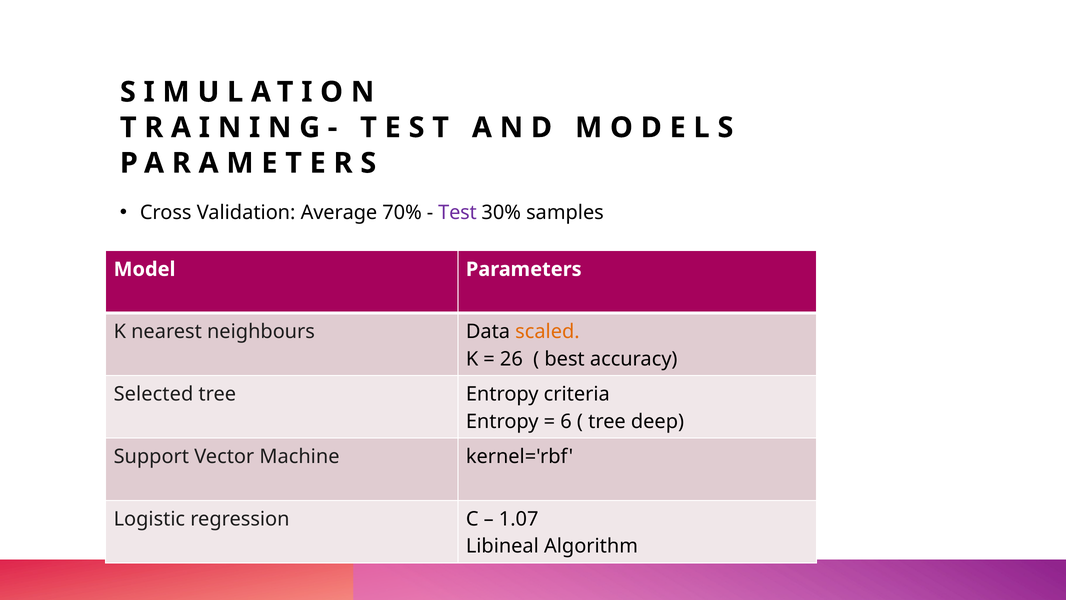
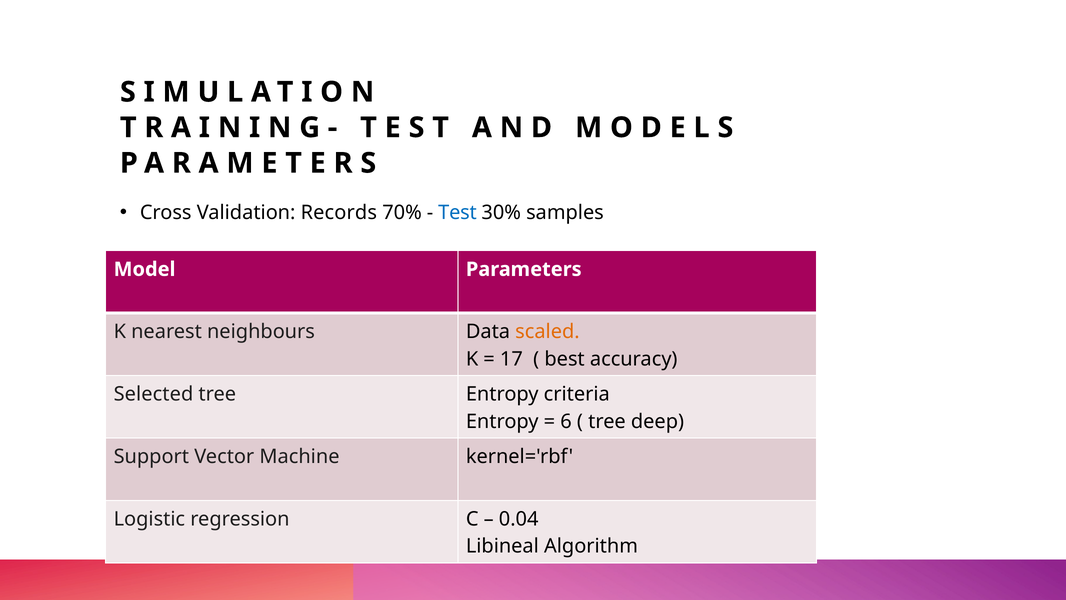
Average: Average -> Records (339, 212)
Test colour: purple -> blue (458, 212)
26: 26 -> 17 (511, 359)
1.07: 1.07 -> 0.04 (519, 519)
